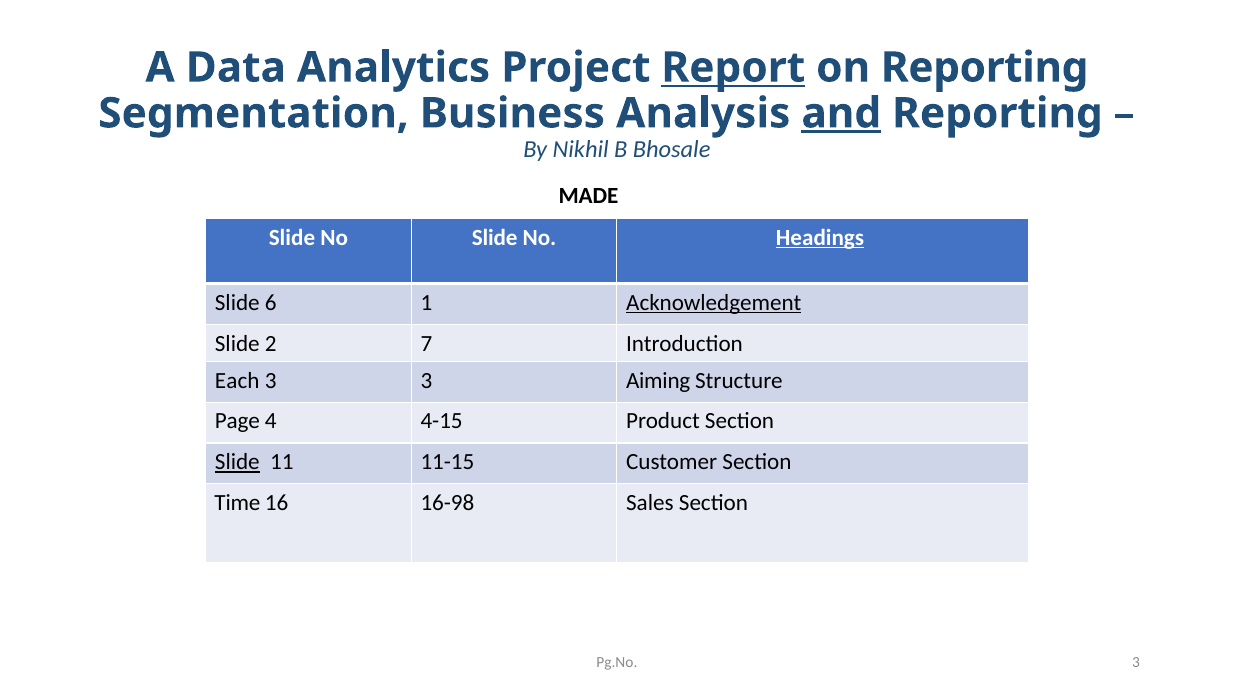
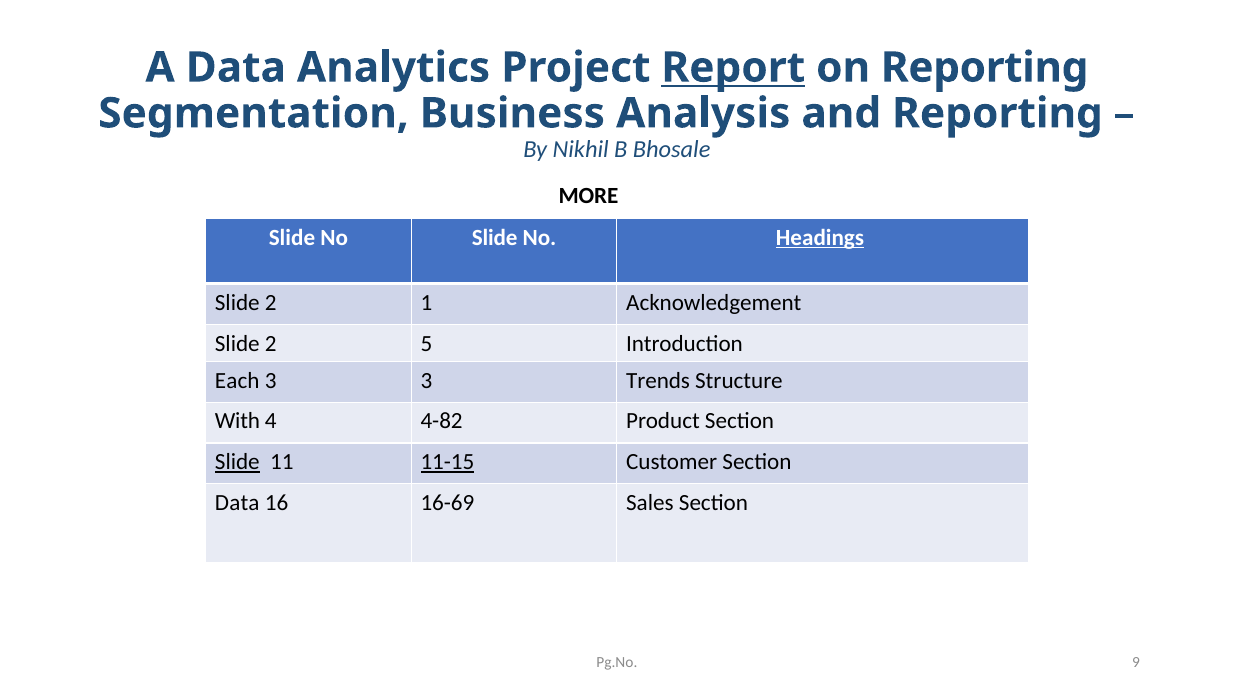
and underline: present -> none (841, 113)
MADE: MADE -> MORE (588, 196)
6: 6 -> 2 (271, 303)
Acknowledgement underline: present -> none (714, 303)
7: 7 -> 5 (426, 343)
Aiming: Aiming -> Trends (658, 380)
Page: Page -> With (237, 421)
4-15: 4-15 -> 4-82 (442, 421)
11-15 underline: none -> present (447, 462)
Time: Time -> Data (237, 503)
16-98: 16-98 -> 16-69 (447, 503)
Pg.No 3: 3 -> 9 (1136, 663)
